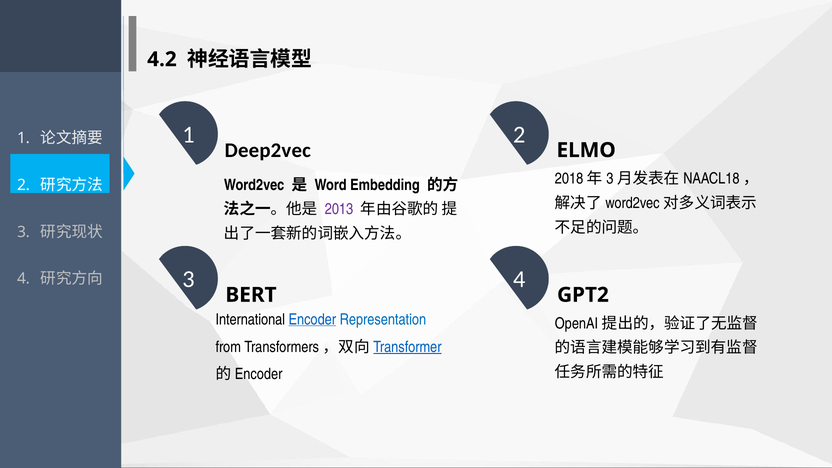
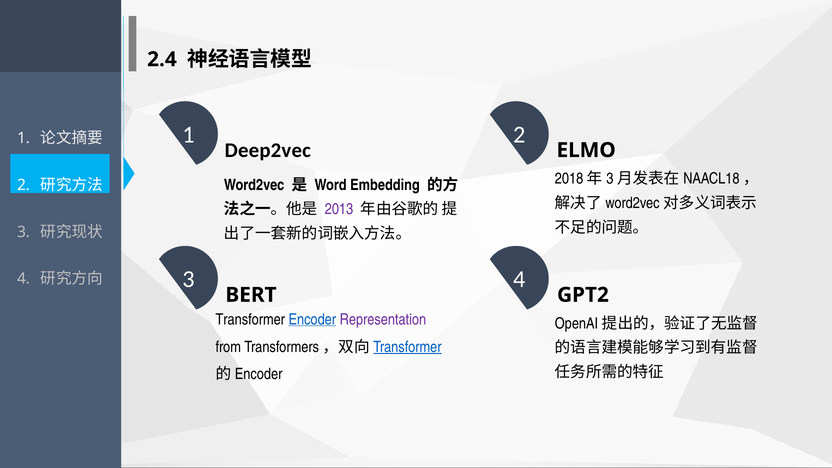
4.2: 4.2 -> 2.4 (162, 59)
International: International -> Transformer (250, 320)
Representation colour: blue -> purple (383, 320)
